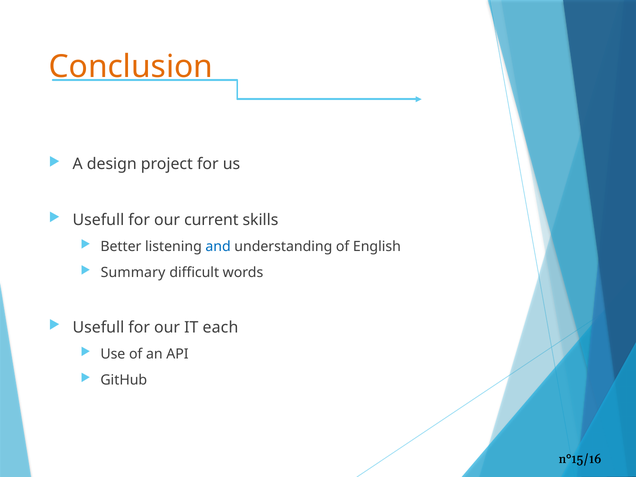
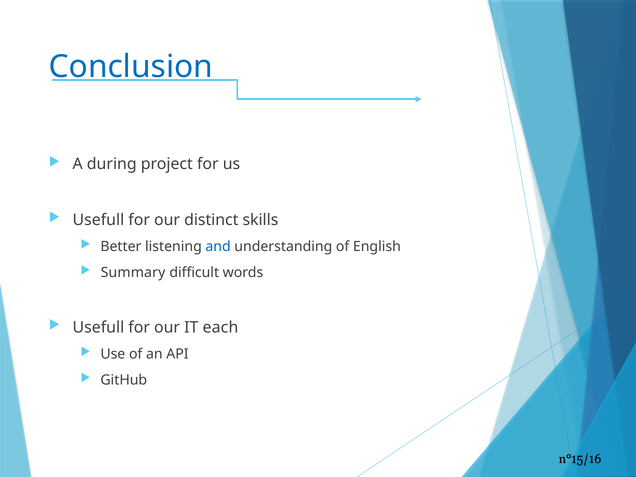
Conclusion colour: orange -> blue (131, 67)
design: design -> during (112, 164)
current: current -> distinct (211, 220)
